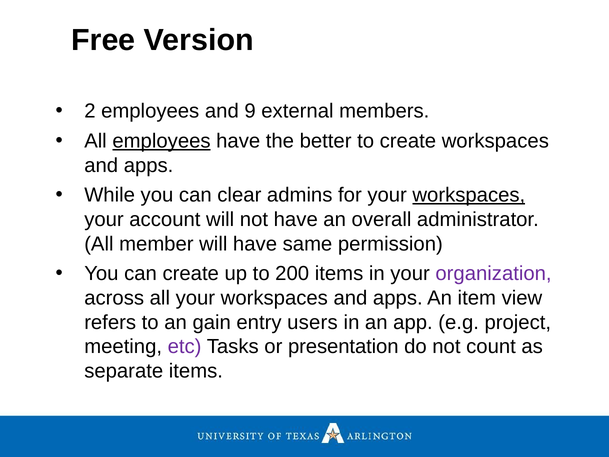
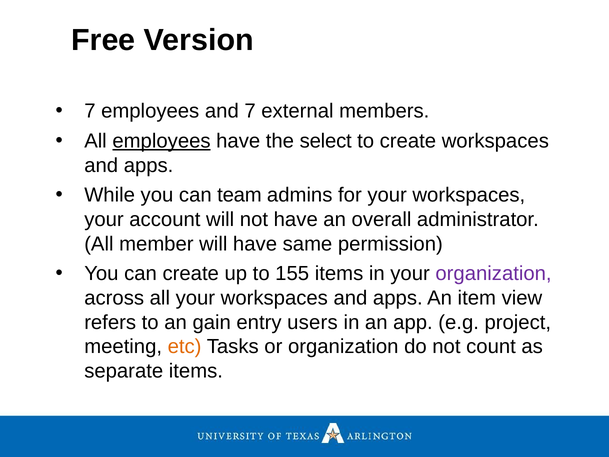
2: 2 -> 7 (90, 111)
and 9: 9 -> 7 (250, 111)
better: better -> select (326, 141)
clear: clear -> team (239, 195)
workspaces underline: present -> none (469, 195)
200: 200 -> 155 (292, 273)
etc colour: purple -> orange (185, 347)
or presentation: presentation -> organization (343, 347)
